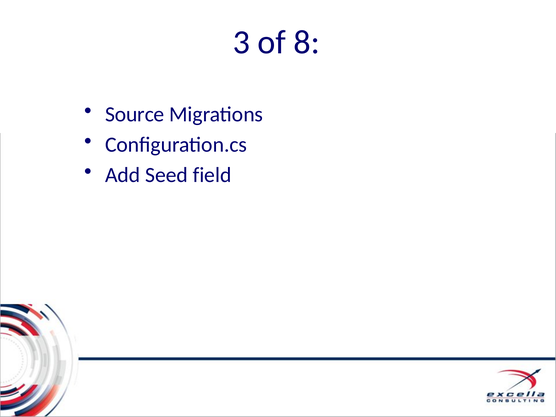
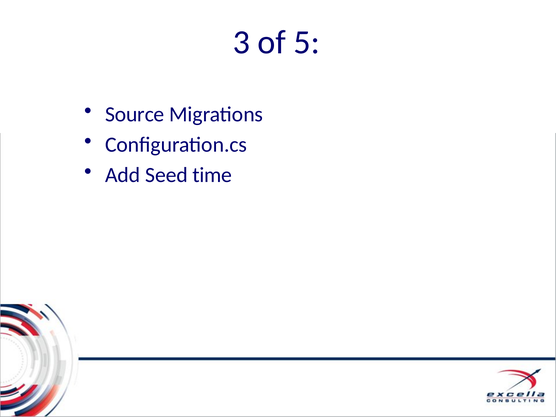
8: 8 -> 5 (307, 42)
field: field -> time (212, 175)
